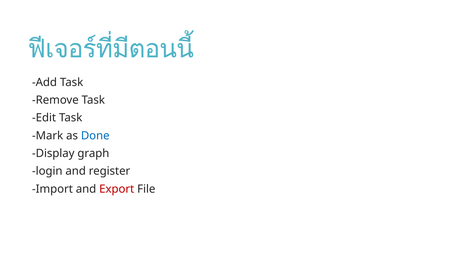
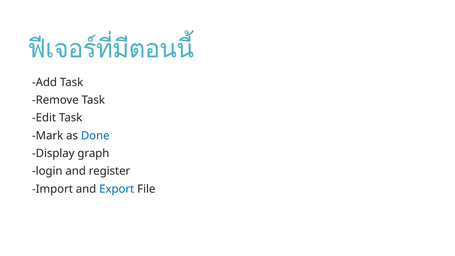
Export colour: red -> blue (117, 189)
